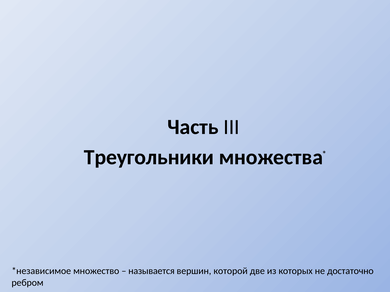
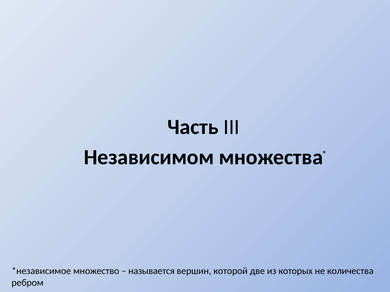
Треугольники: Треугольники -> Независимом (149, 157)
достаточно: достаточно -> количества (350, 271)
